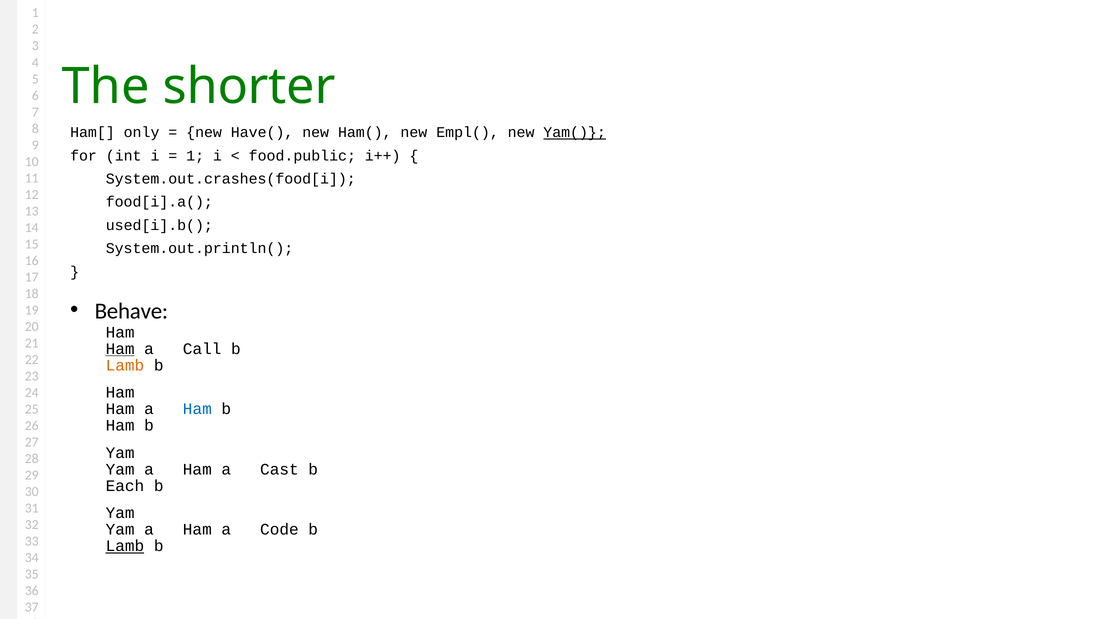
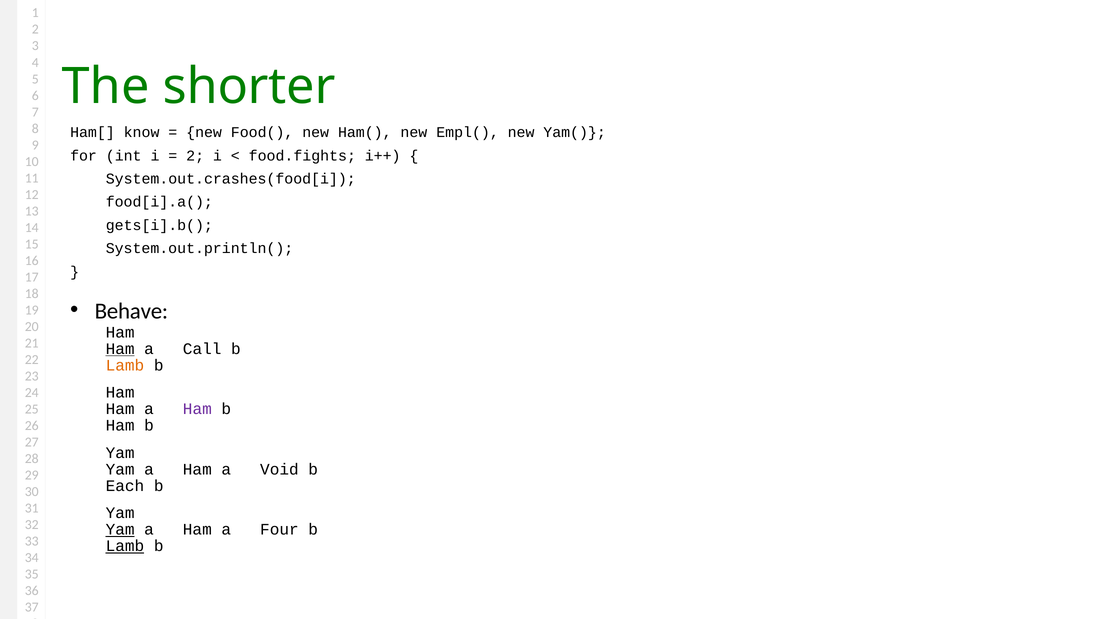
only: only -> know (142, 132)
Have(: Have( -> Food( (262, 132)
Yam( underline: present -> none (575, 132)
1: 1 -> 2 (195, 156)
food.public: food.public -> food.fights (302, 156)
used[i].b(: used[i].b( -> gets[i].b( (159, 225)
Ham colour: blue -> purple (197, 409)
Cast: Cast -> Void (279, 470)
Yam underline: none -> present (120, 530)
Code: Code -> Four (279, 530)
